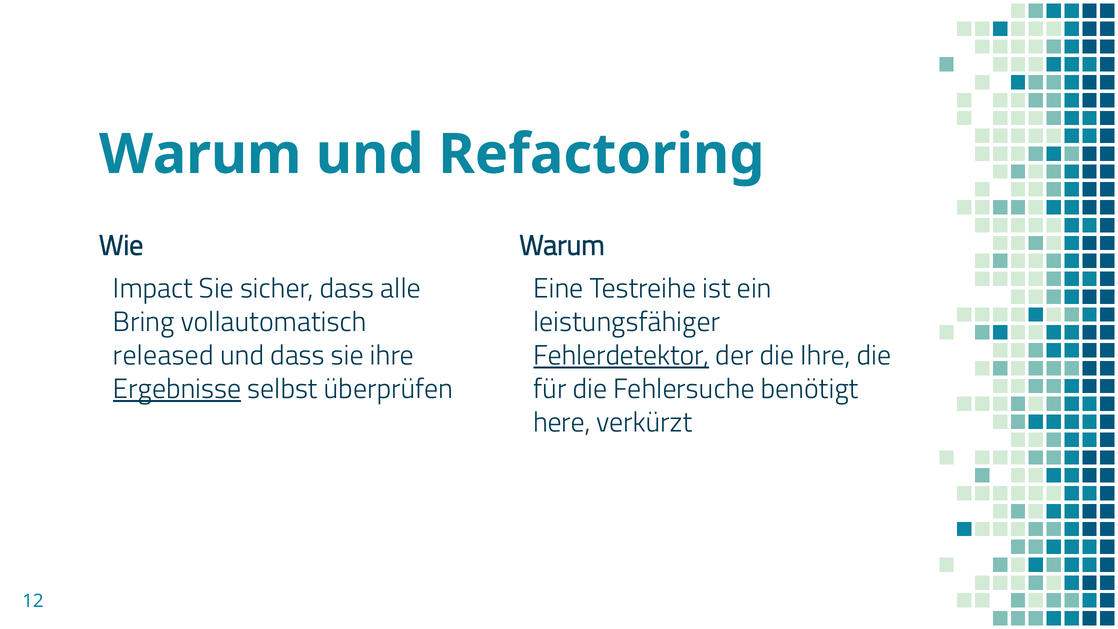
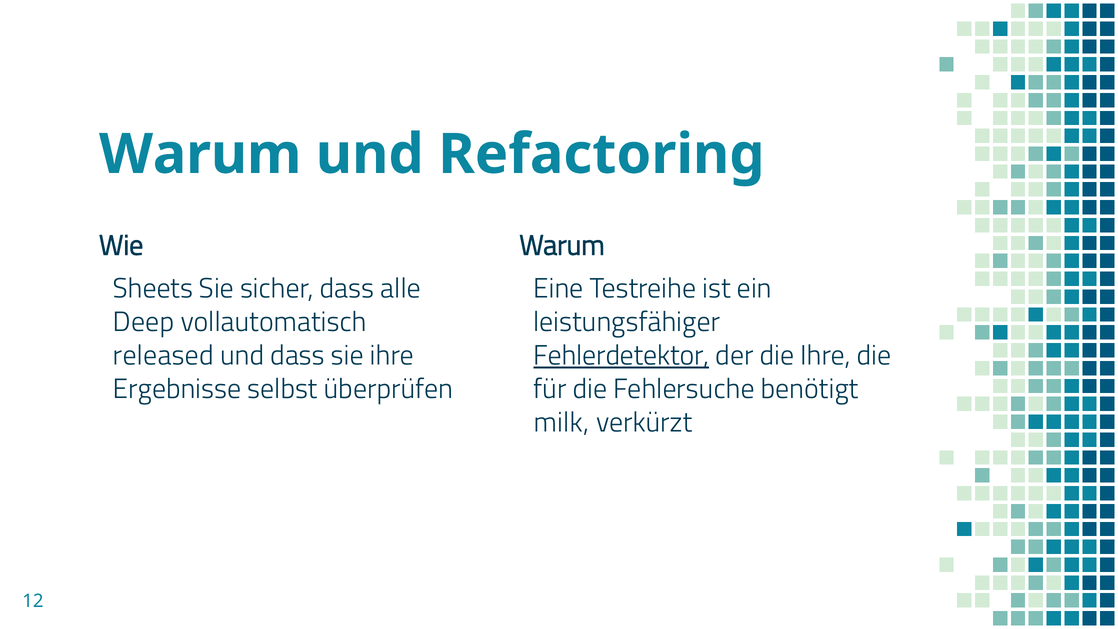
Impact: Impact -> Sheets (153, 288)
Bring: Bring -> Deep (144, 322)
Ergebnisse underline: present -> none (177, 389)
here: here -> milk (561, 422)
